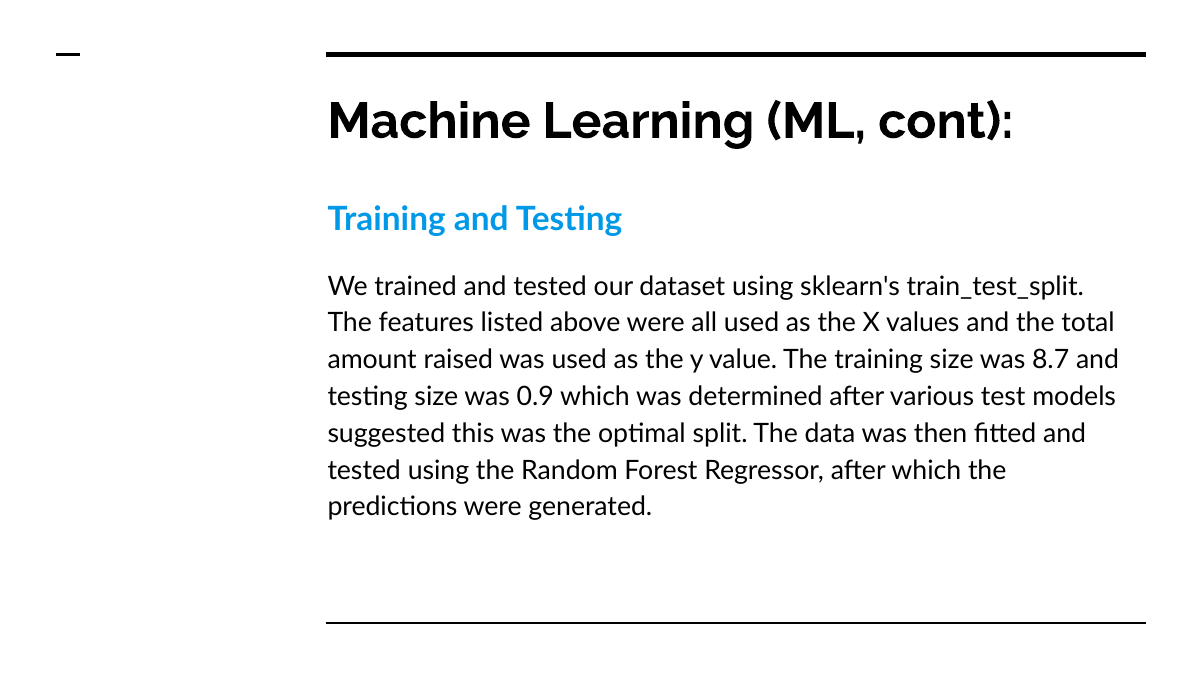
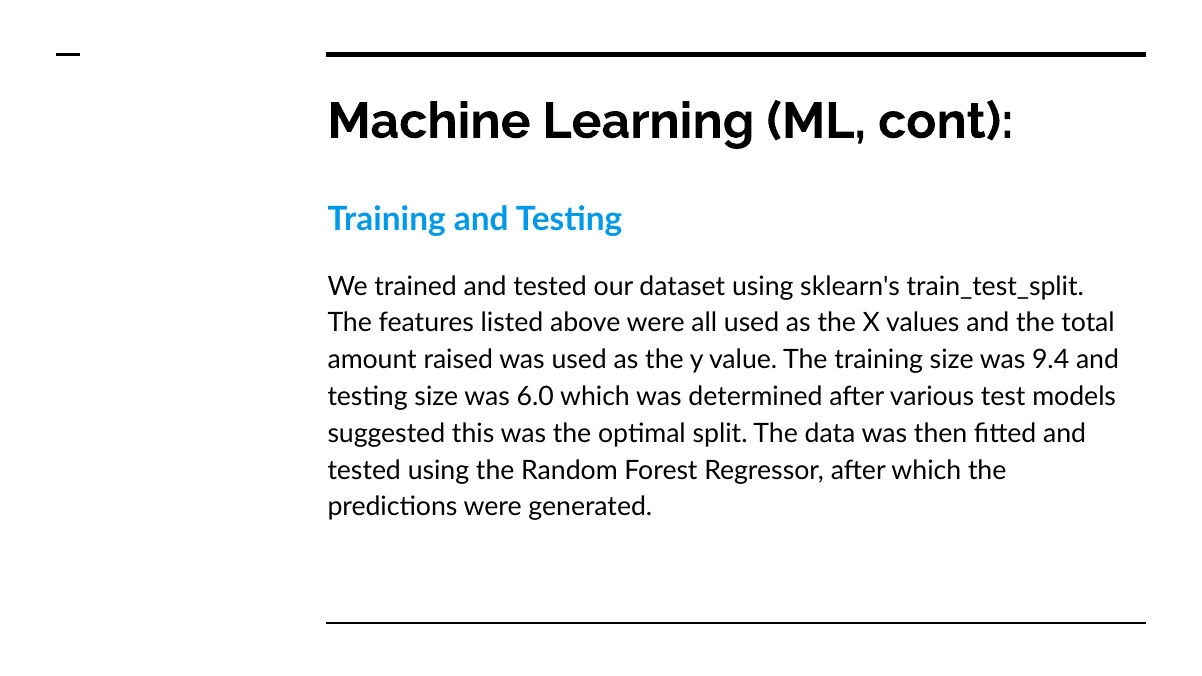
8.7: 8.7 -> 9.4 (1051, 360)
0.9: 0.9 -> 6.0 (535, 397)
